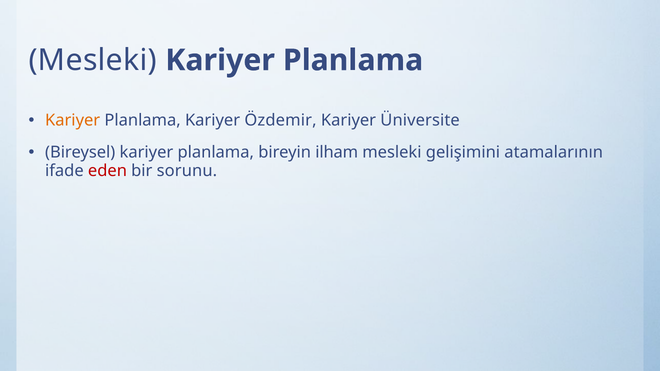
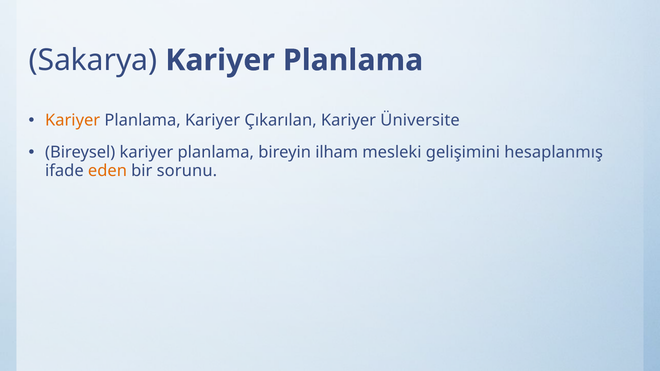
Mesleki: Mesleki -> Sakarya (93, 60)
Özdemir: Özdemir -> Çıkarılan (281, 121)
atamalarının: atamalarının -> hesaplanmış (554, 152)
eden colour: red -> orange (107, 171)
